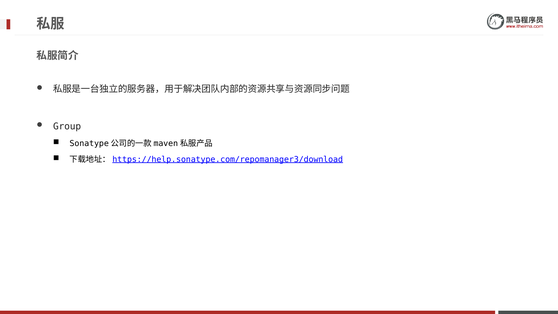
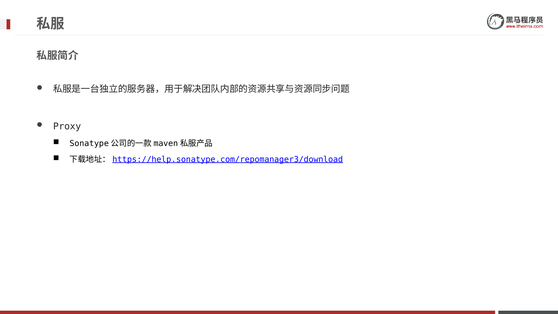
Group: Group -> Proxy (67, 126)
